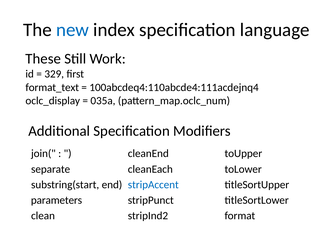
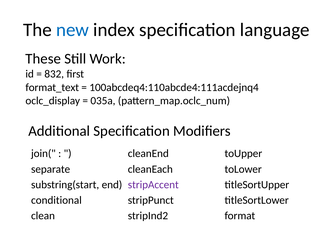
329: 329 -> 832 (54, 74)
stripAccent colour: blue -> purple (153, 184)
parameters: parameters -> conditional (56, 200)
